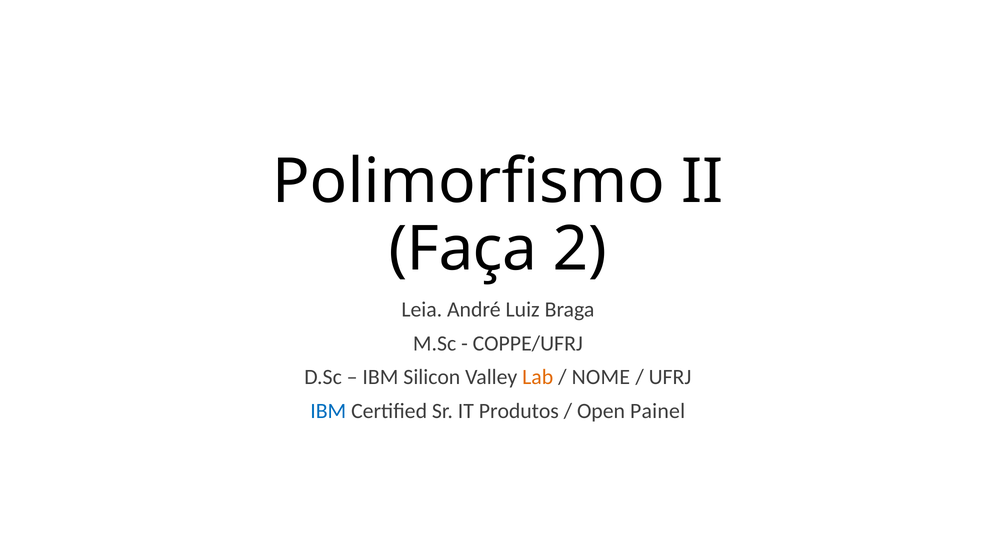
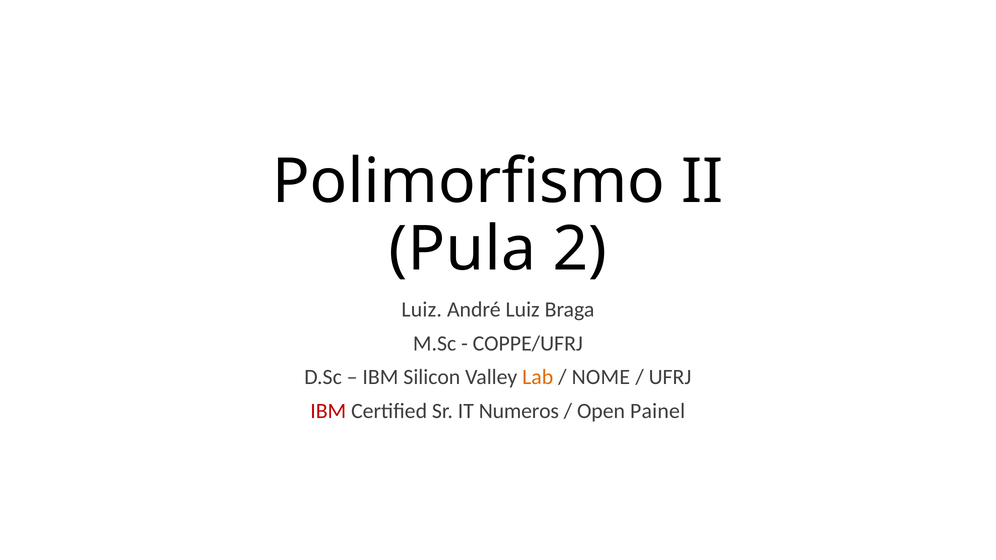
Faça: Faça -> Pula (463, 249)
Leia: Leia -> Luiz (422, 310)
IBM colour: blue -> red (328, 411)
Produtos: Produtos -> Numeros (519, 411)
